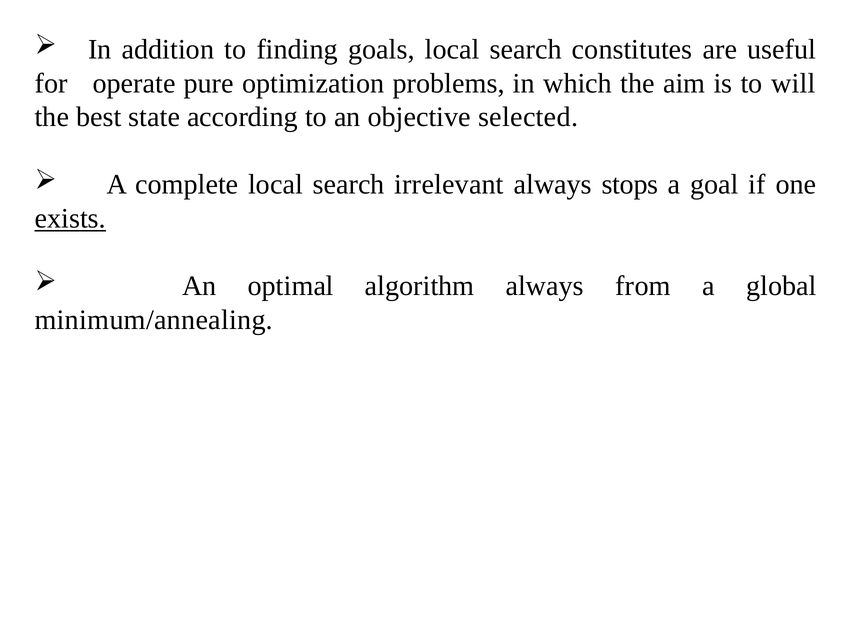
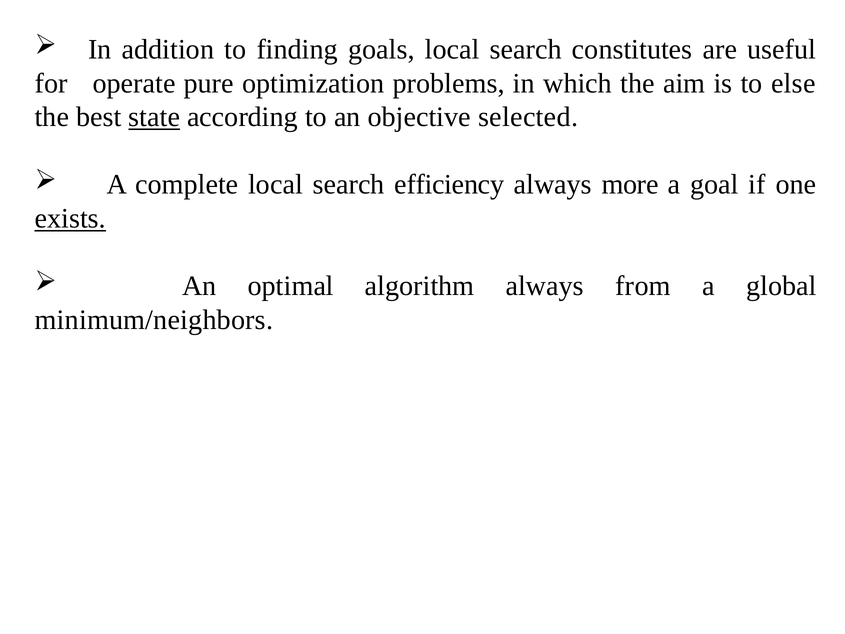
will: will -> else (793, 83)
state underline: none -> present (154, 117)
irrelevant: irrelevant -> efficiency (449, 185)
stops: stops -> more (630, 185)
minimum/annealing: minimum/annealing -> minimum/neighbors (154, 320)
